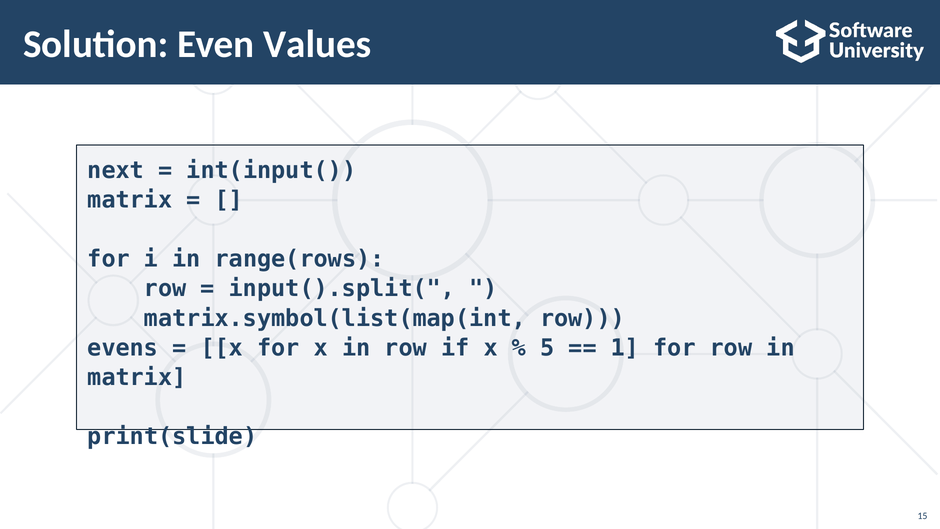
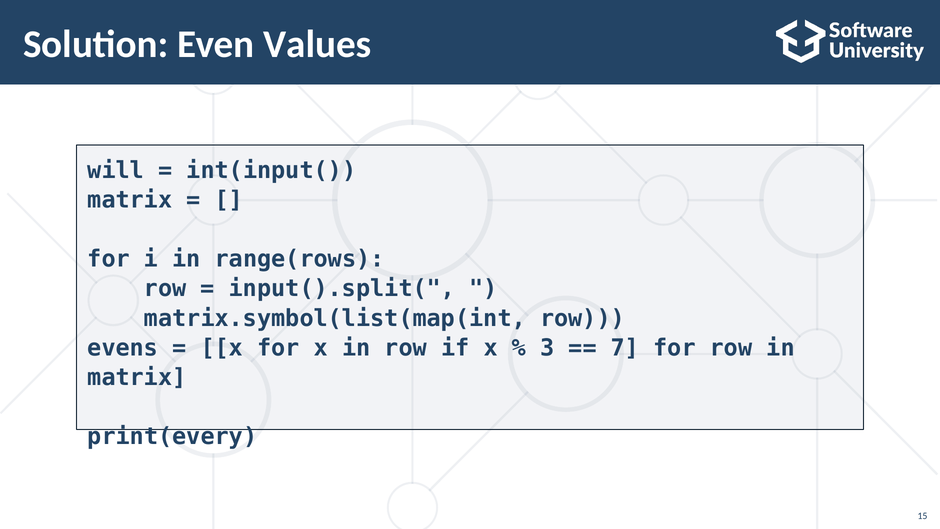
next: next -> will (116, 170)
5: 5 -> 3 (547, 348)
1: 1 -> 7 (625, 348)
print(slide: print(slide -> print(every (172, 437)
